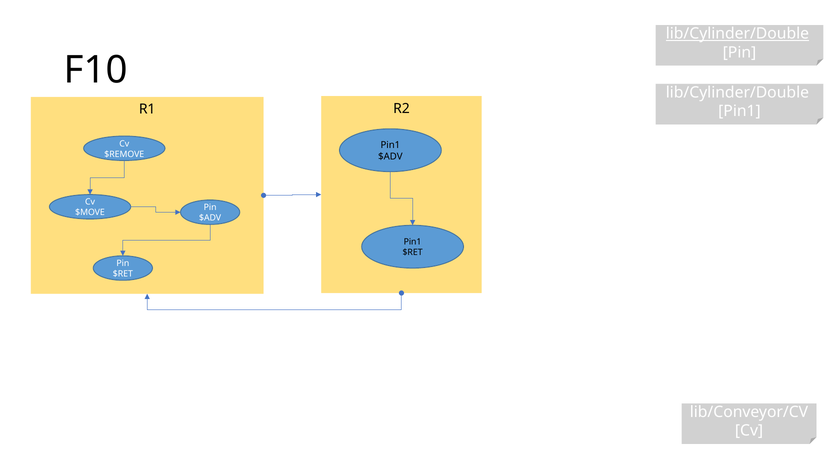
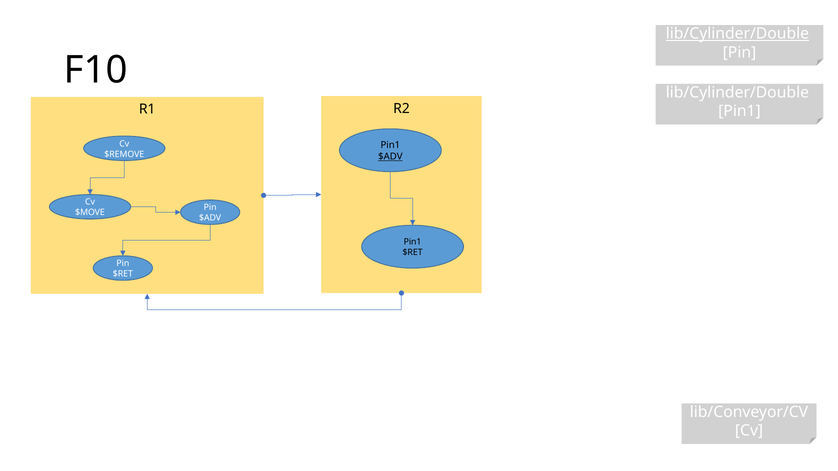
$ADV underline: none -> present (390, 157)
